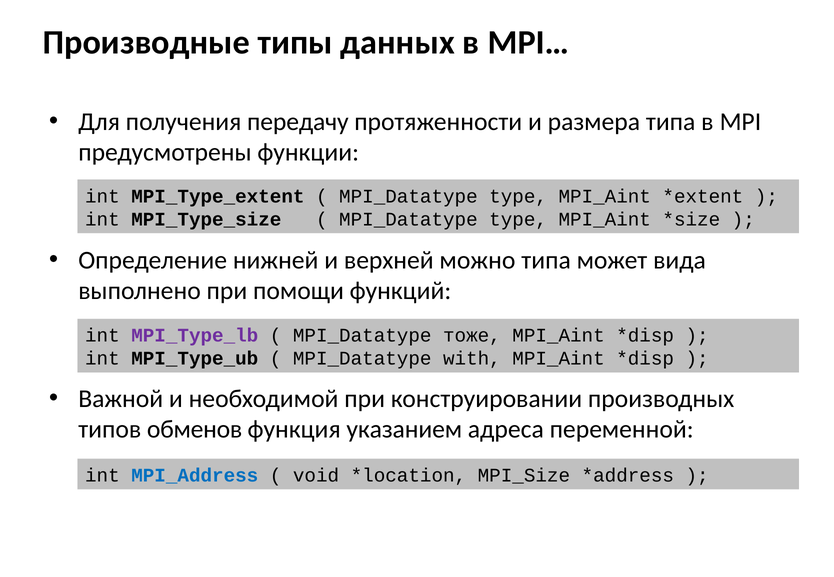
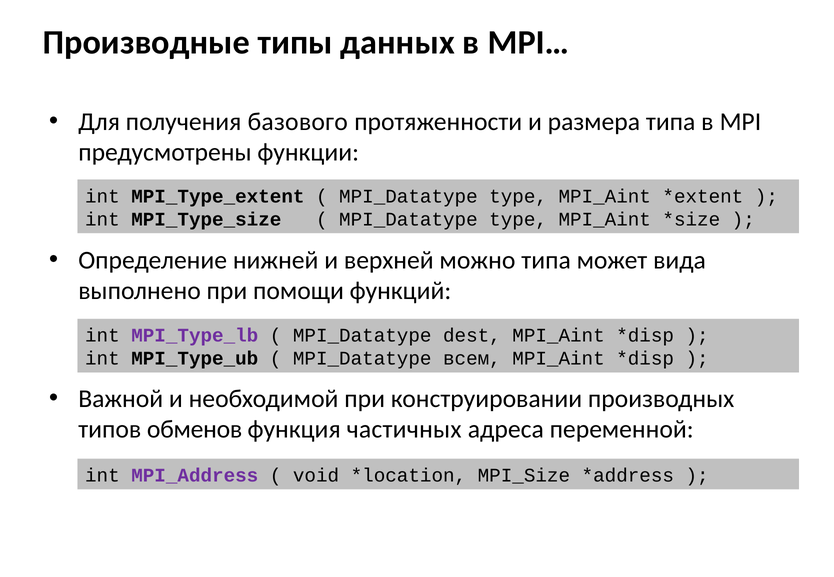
передачу: передачу -> базового (298, 122)
тоже: тоже -> dest (472, 336)
with: with -> всем (472, 359)
указанием: указанием -> частичных (404, 430)
MPI_Address colour: blue -> purple (195, 476)
